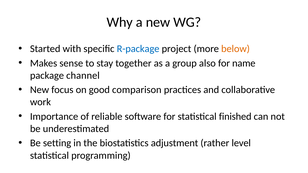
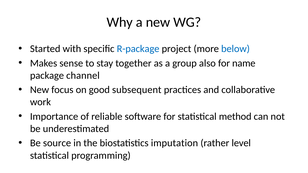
below colour: orange -> blue (236, 49)
comparison: comparison -> subsequent (137, 90)
finished: finished -> method (235, 117)
setting: setting -> source (57, 143)
adjustment: adjustment -> imputation (174, 143)
